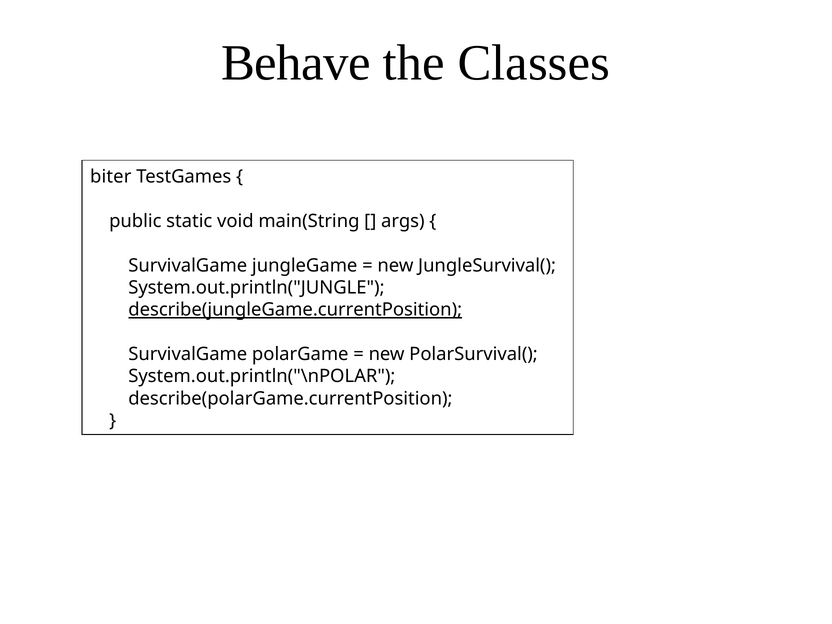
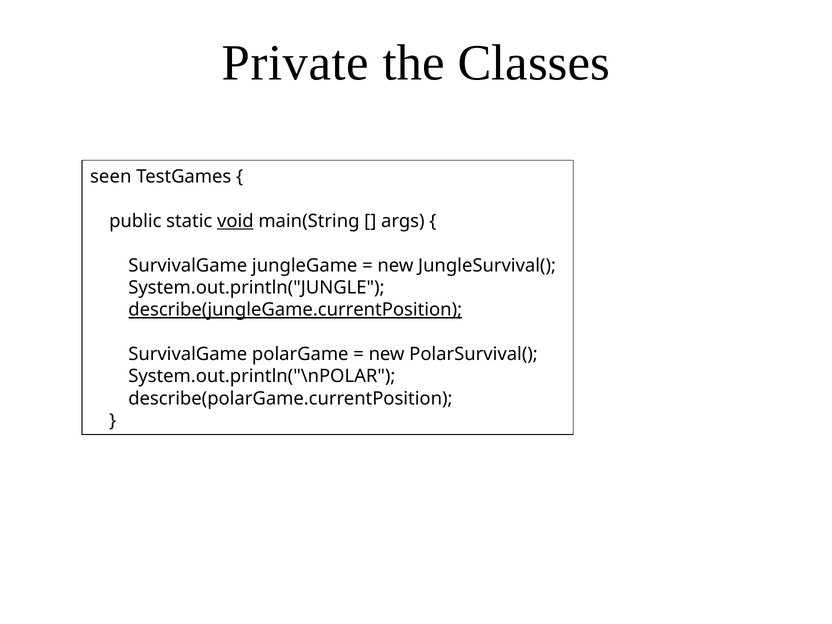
Behave: Behave -> Private (295, 63)
biter: biter -> seen (111, 177)
void underline: none -> present (235, 221)
